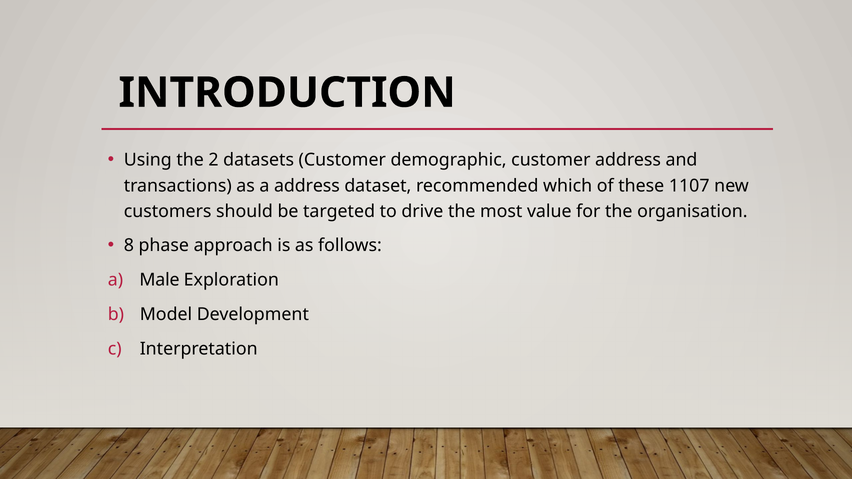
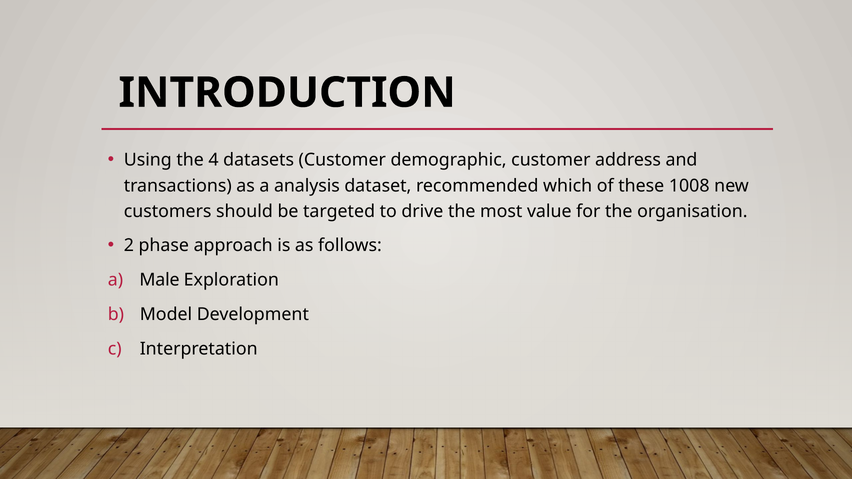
2: 2 -> 4 (214, 160)
a address: address -> analysis (307, 186)
1107: 1107 -> 1008 (689, 186)
8: 8 -> 2 (129, 246)
